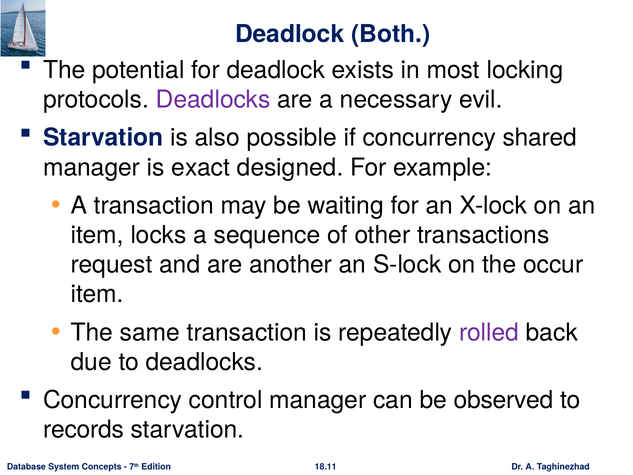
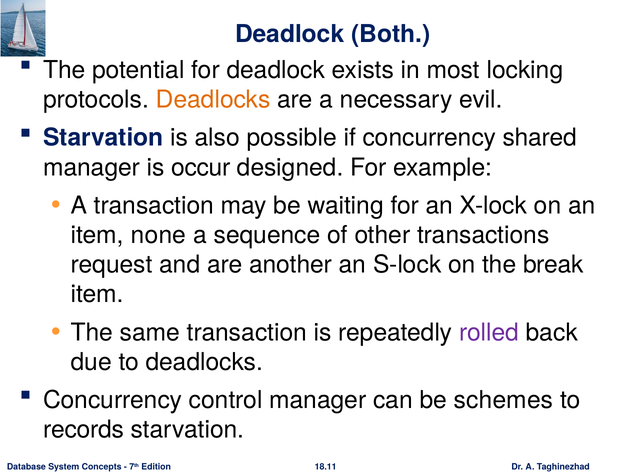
Deadlocks colour: purple -> orange (213, 100)
exact: exact -> occur (201, 167)
locks: locks -> none (158, 235)
occur: occur -> break (553, 265)
observed: observed -> schemes (503, 400)
